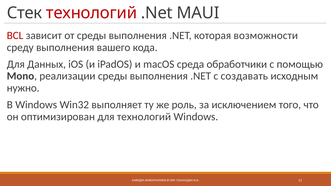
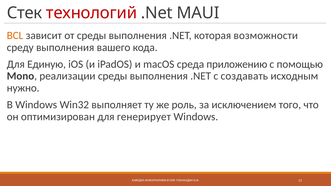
BCL colour: red -> orange (15, 36)
Данных: Данных -> Единую (47, 64)
обработчики: обработчики -> приложению (237, 64)
для технологий: технологий -> генерирует (144, 117)
